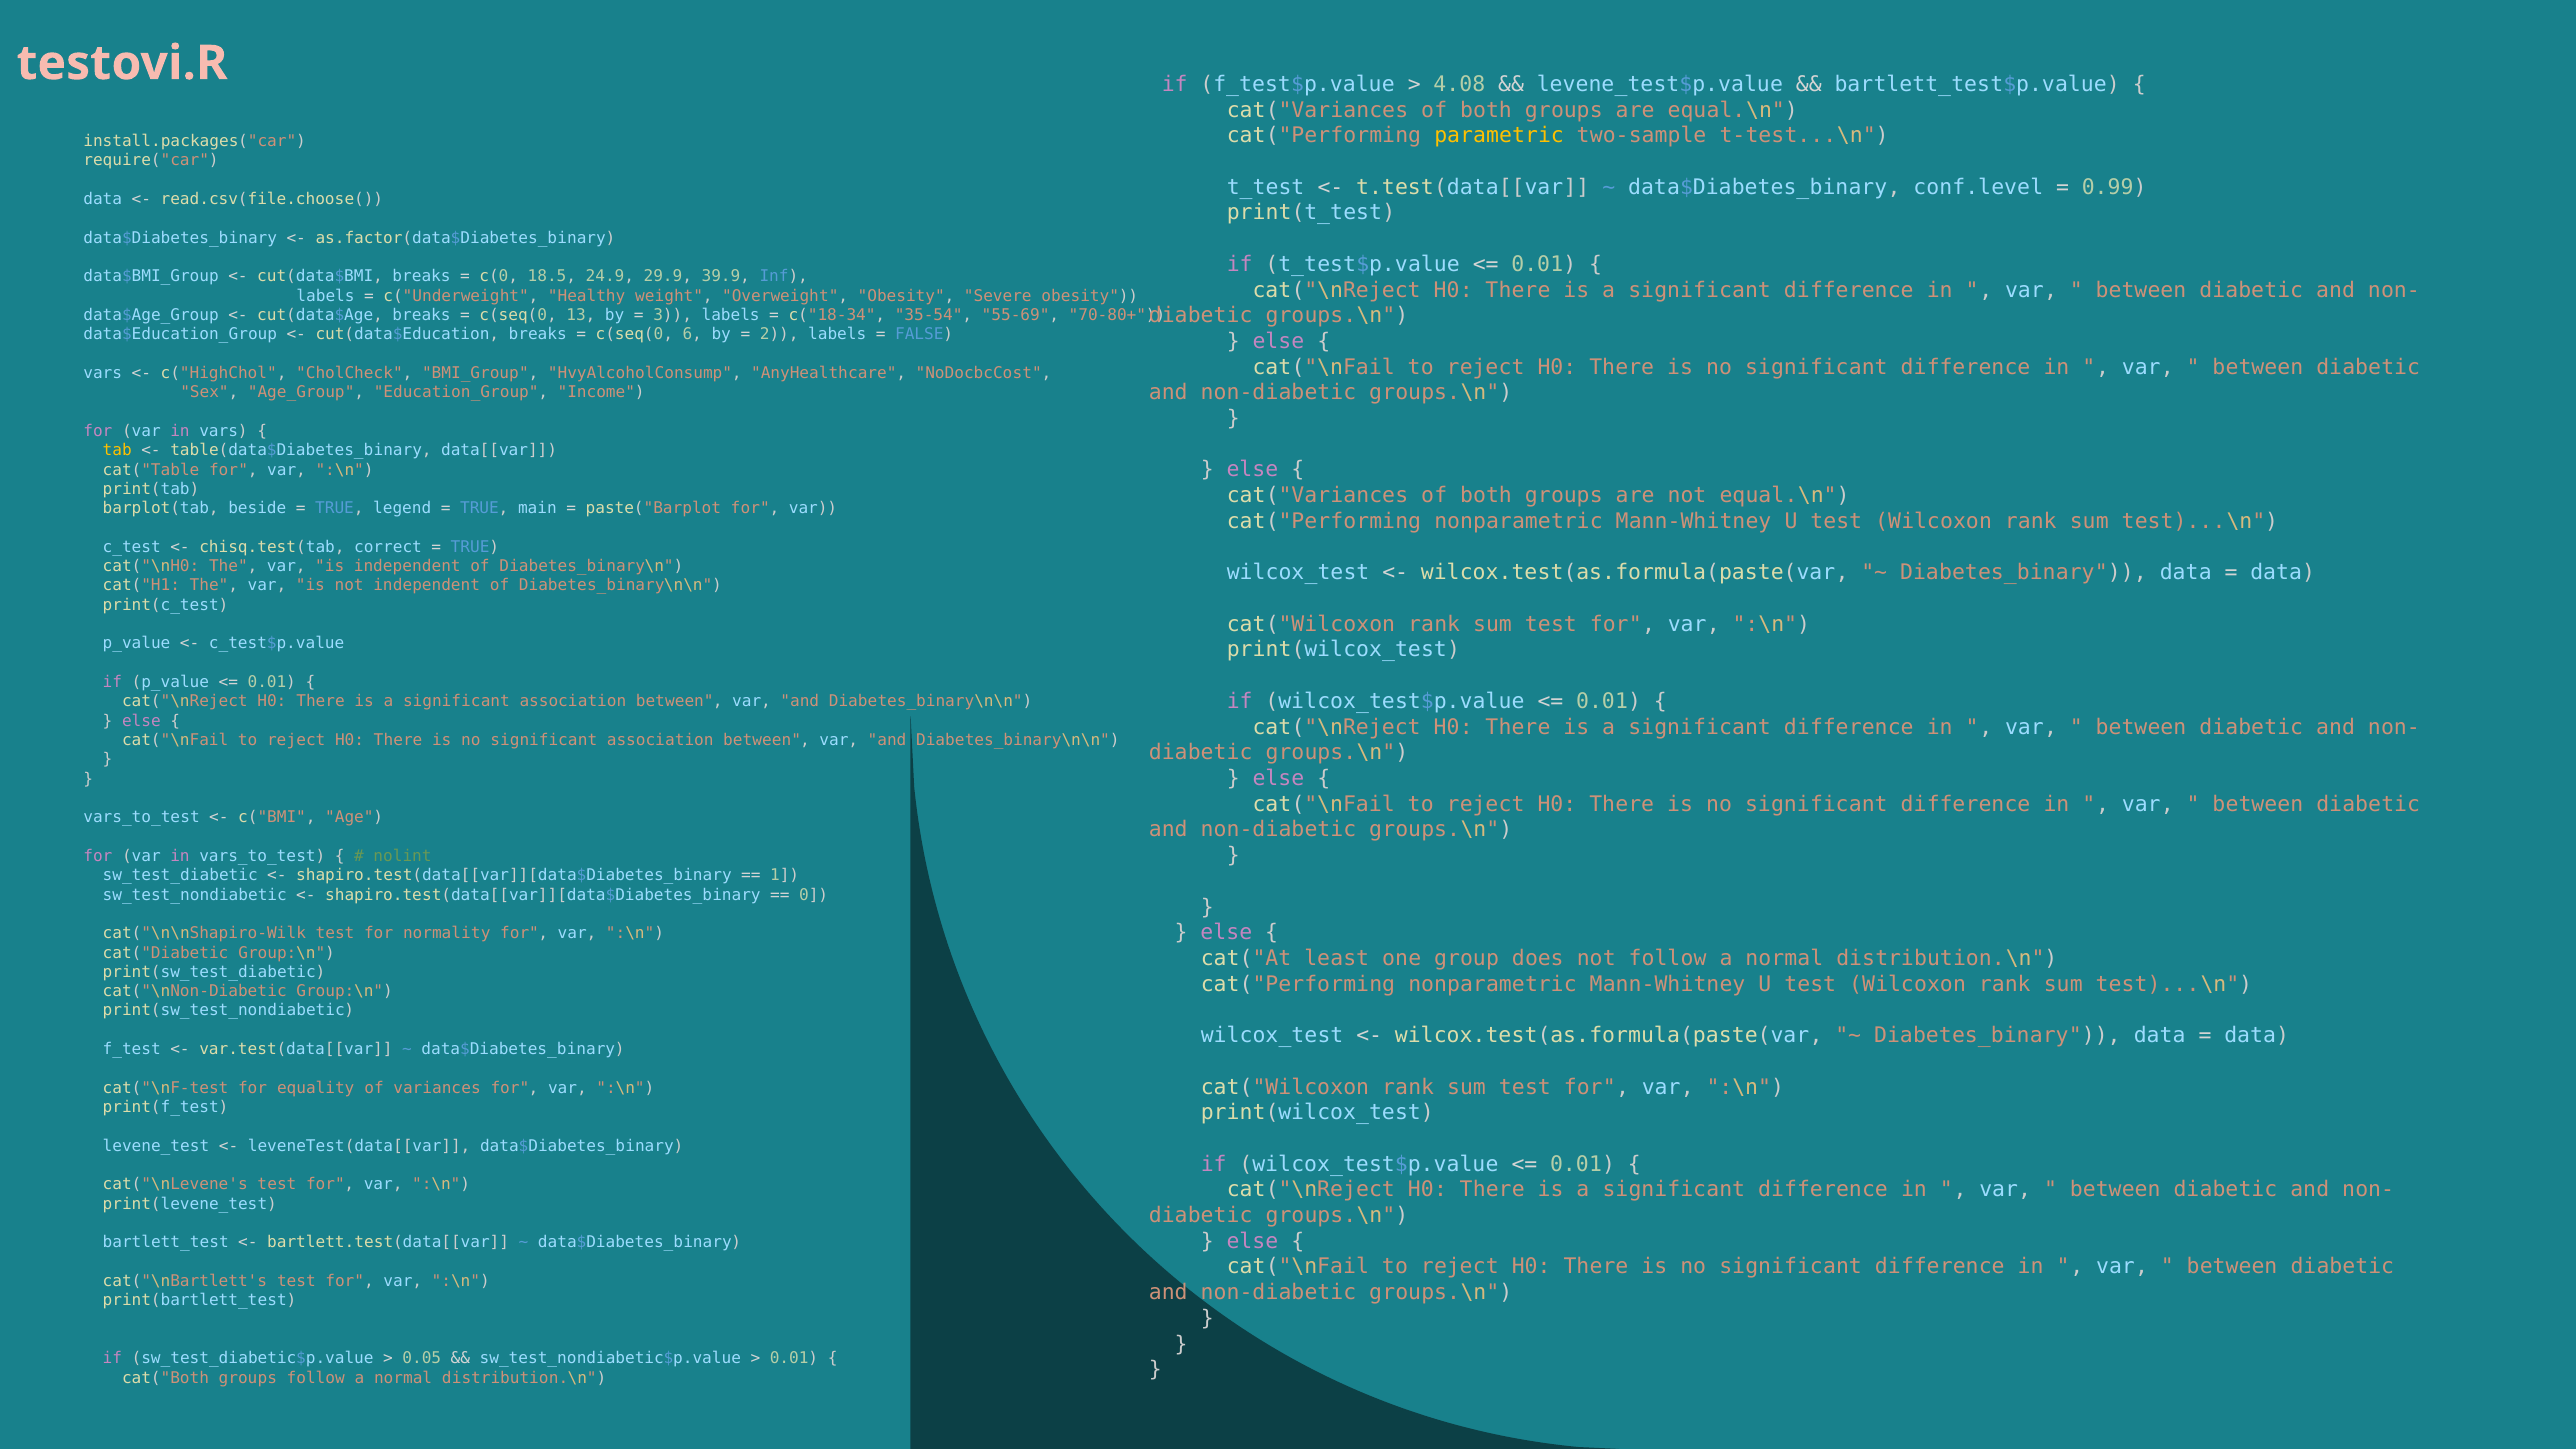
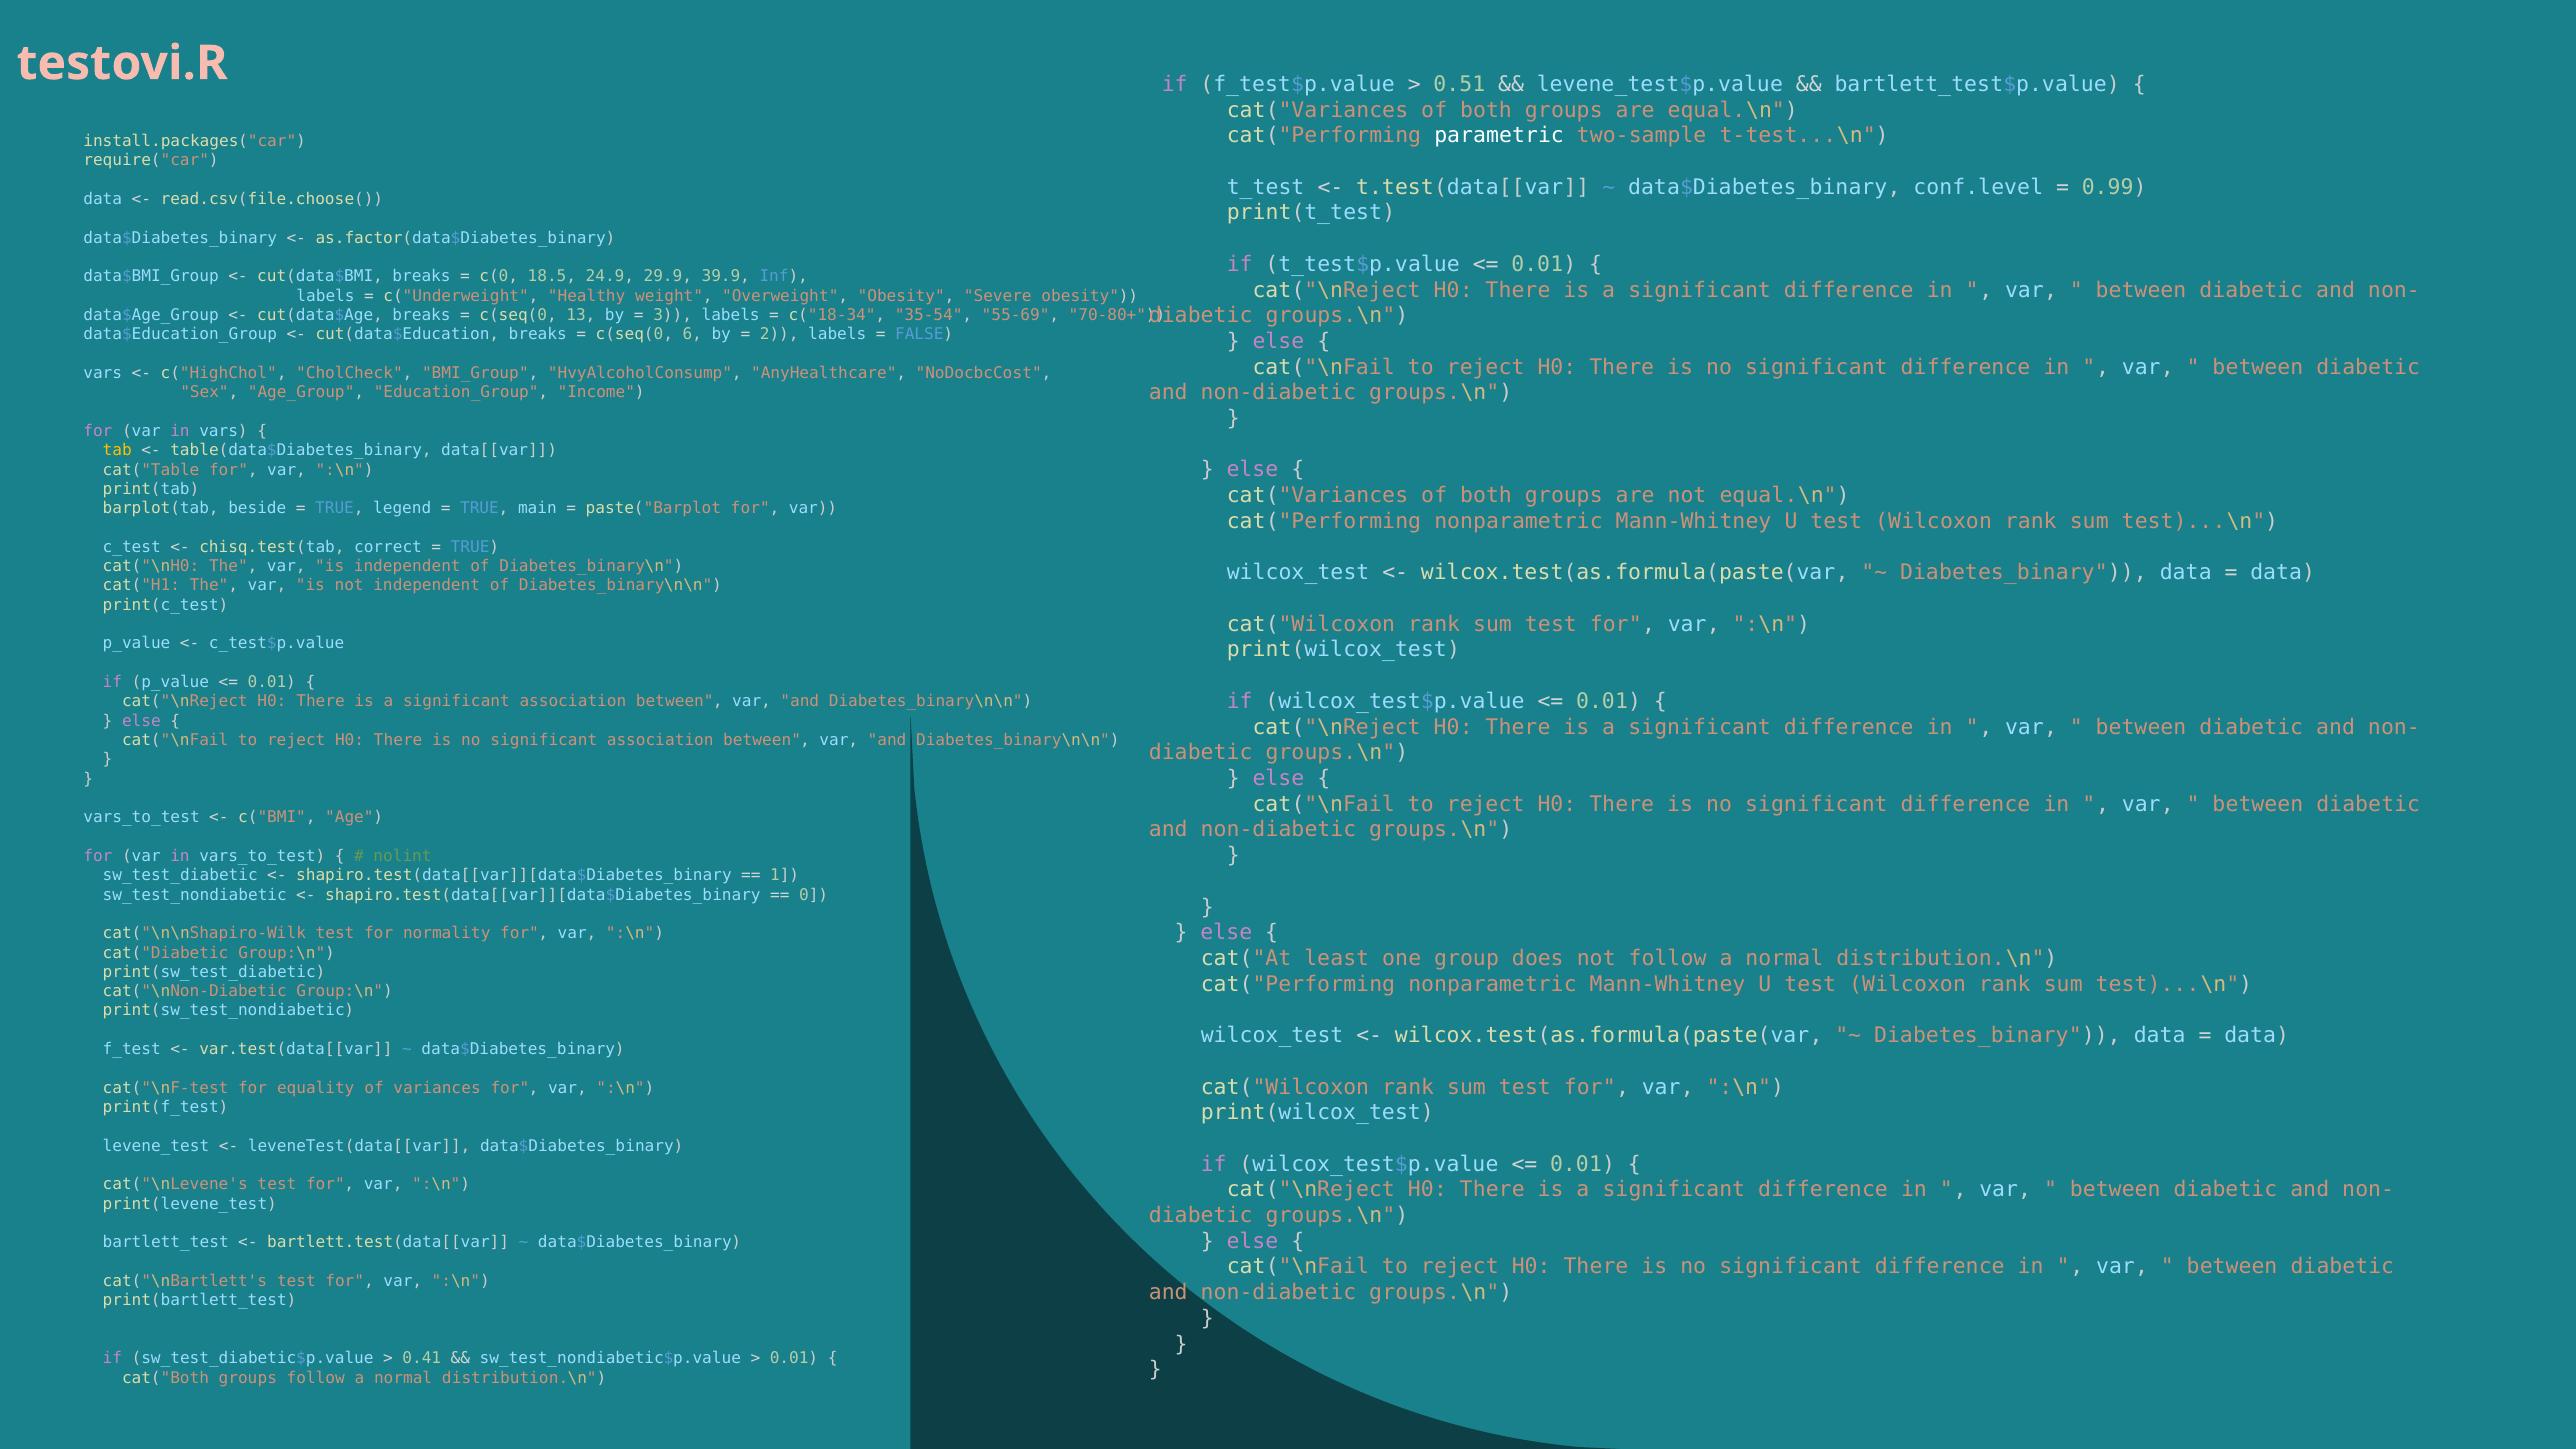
4.08: 4.08 -> 0.51 (1459, 84)
parametric colour: yellow -> white (1499, 136)
0.05: 0.05 -> 0.41 (422, 1358)
